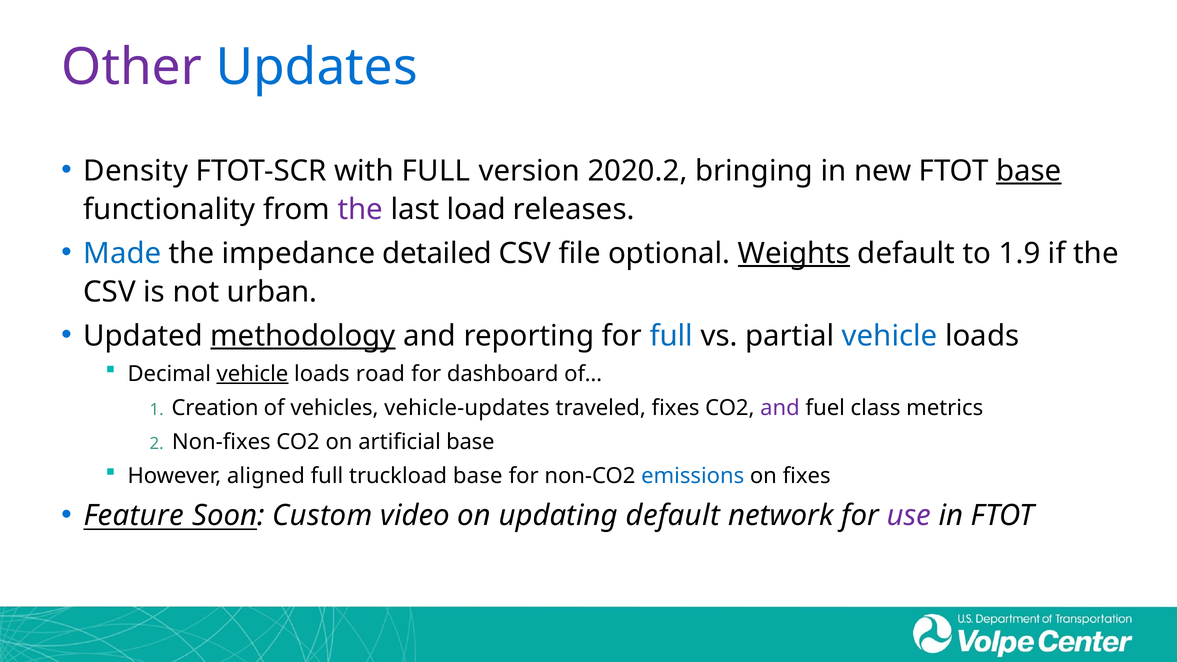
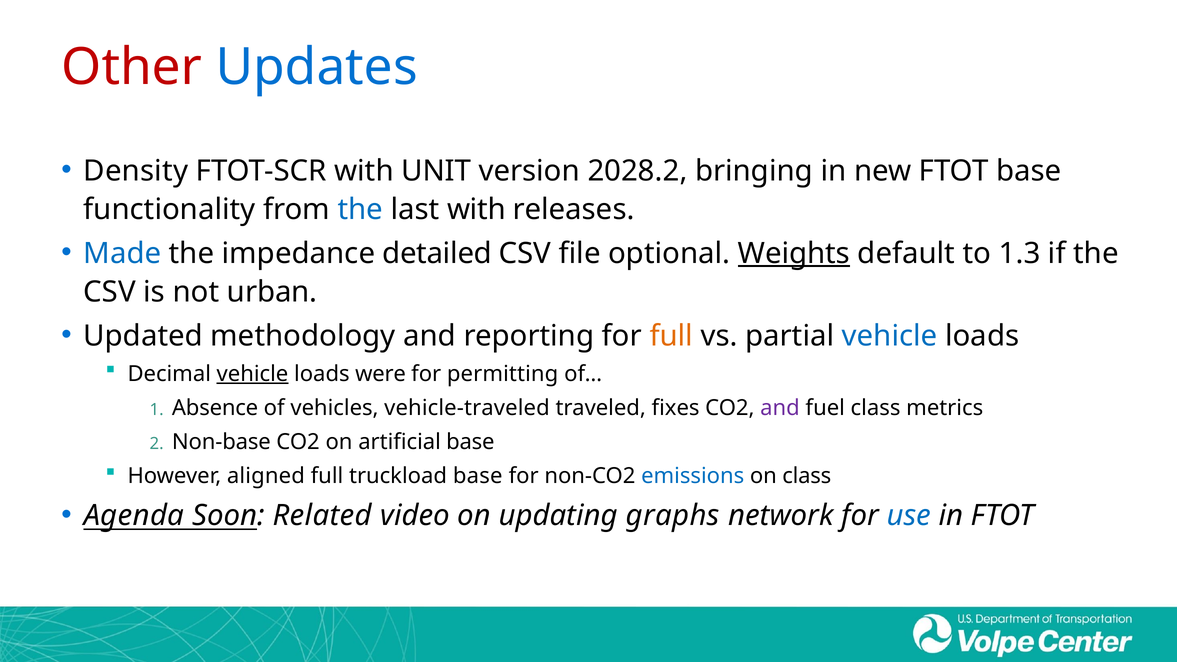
Other colour: purple -> red (132, 67)
with FULL: FULL -> UNIT (436, 171)
2020.2: 2020.2 -> 2028.2 (637, 171)
base underline: present -> none (1029, 171)
the colour: purple -> blue (360, 210)
last load: load -> with (476, 210)
1.9: 1.9 -> 1.3 (1020, 253)
methodology underline: present -> none (303, 336)
full colour: blue -> orange (671, 336)
road: road -> were (381, 374)
dashboard: dashboard -> permitting (503, 374)
Creation: Creation -> Absence (215, 408)
vehicle-updates: vehicle-updates -> vehicle-traveled (467, 408)
Non-fixes: Non-fixes -> Non-base (221, 442)
on fixes: fixes -> class (807, 476)
Feature: Feature -> Agenda (134, 516)
Custom: Custom -> Related (322, 516)
updating default: default -> graphs (673, 516)
use colour: purple -> blue (909, 516)
